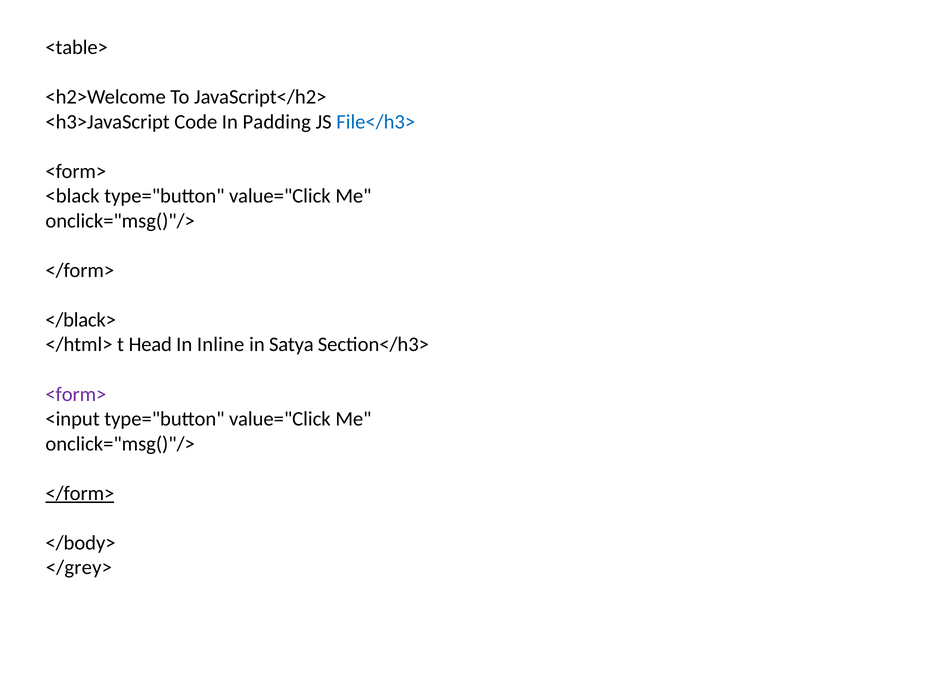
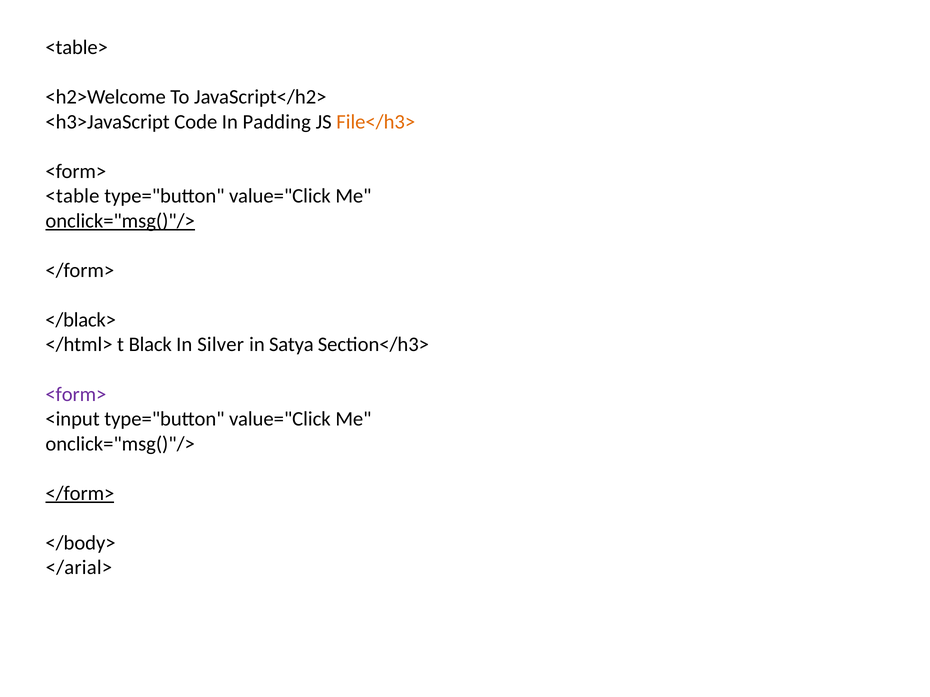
File</h3> colour: blue -> orange (376, 122)
<black: <black -> <table (72, 196)
onclick="msg()"/> underline: none -> present (120, 221)
Head: Head -> Black (150, 345)
Inline: Inline -> Silver (221, 345)
</grey>: </grey> -> </arial> (79, 568)
